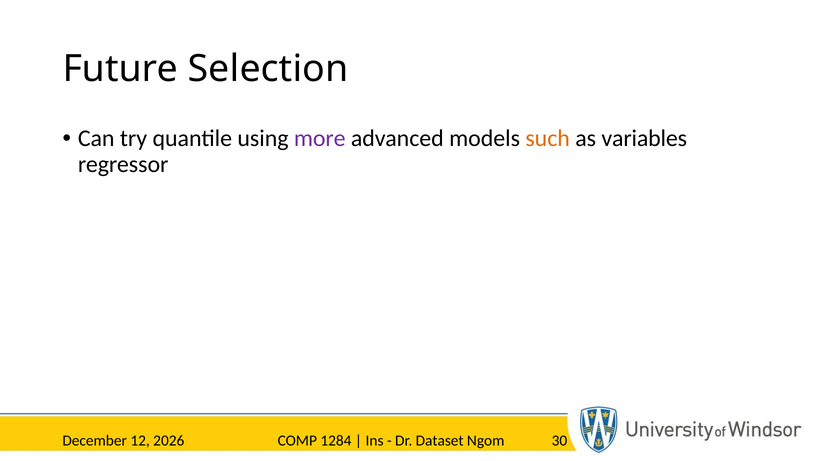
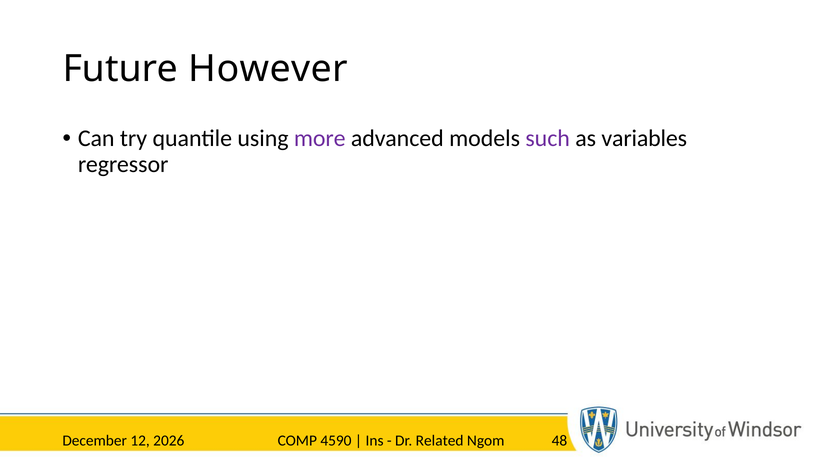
Selection: Selection -> However (268, 69)
such colour: orange -> purple (548, 139)
1284: 1284 -> 4590 (336, 441)
Dataset: Dataset -> Related (440, 441)
30: 30 -> 48 (559, 441)
